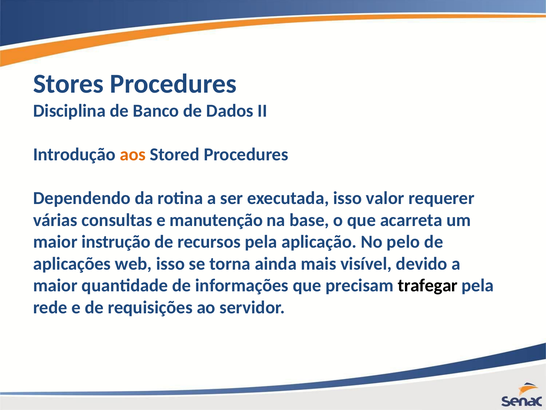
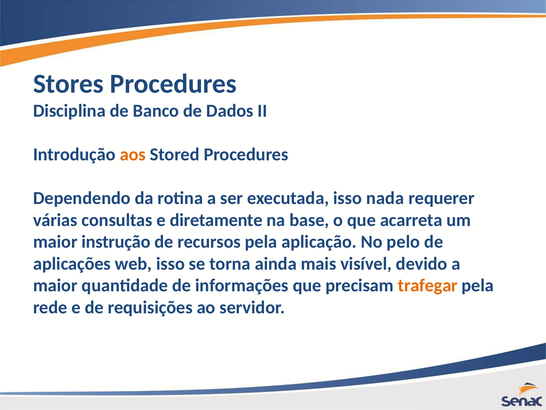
valor: valor -> nada (385, 198)
manutenção: manutenção -> diretamente (216, 220)
trafegar colour: black -> orange (428, 285)
